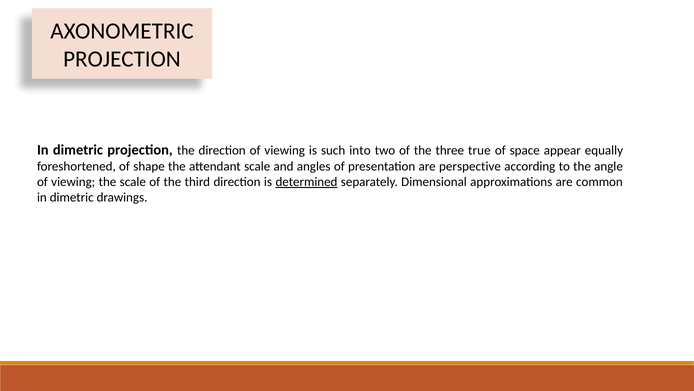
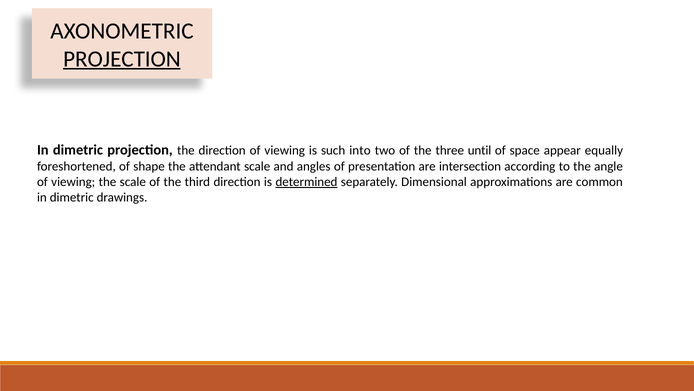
PROJECTION underline: none -> present (122, 59)
true: true -> until (480, 150)
perspective: perspective -> intersection (470, 166)
